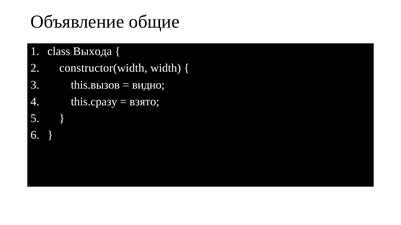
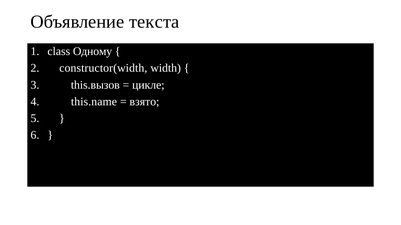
общие: общие -> текста (154, 22)
Выхода: Выхода -> Одному (93, 51)
видно: видно -> цикле (148, 85)
this.сразу: this.сразу -> this.name (94, 102)
